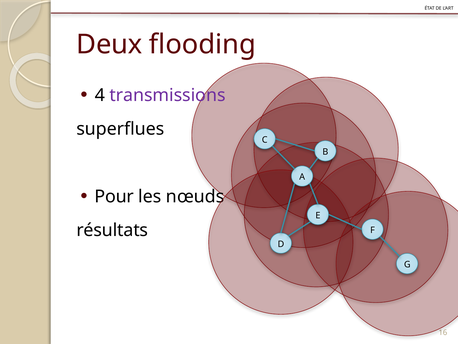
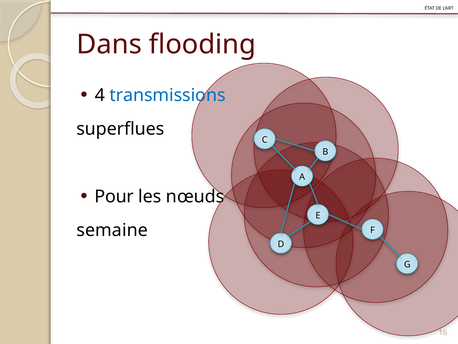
Deux: Deux -> Dans (109, 44)
transmissions colour: purple -> blue (168, 95)
résultats: résultats -> semaine (112, 230)
